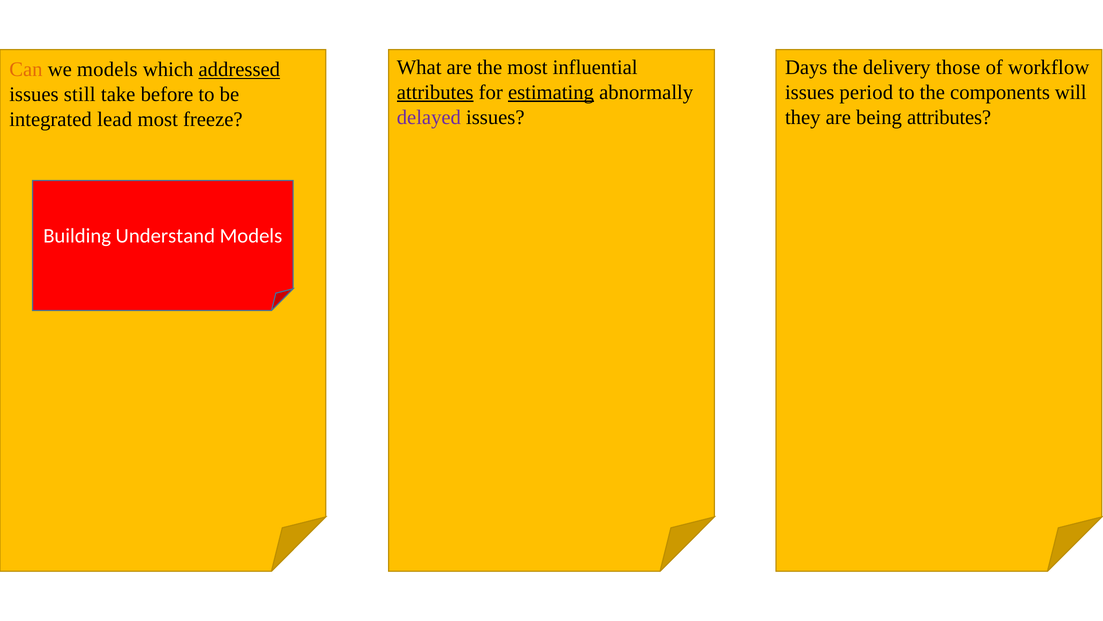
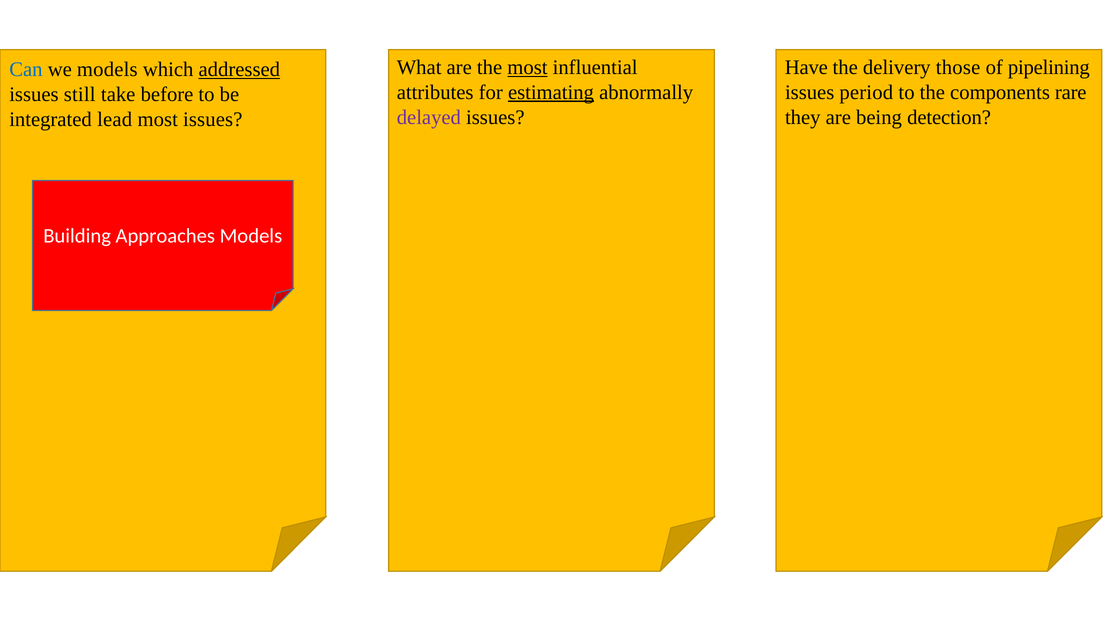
most underline: none -> present (527, 68)
Days: Days -> Have (806, 68)
workflow: workflow -> pipelining (1049, 68)
Can colour: orange -> blue (26, 69)
attributes underline: present -> none (435, 92)
will: will -> rare (1071, 92)
being attributes: attributes -> detection (949, 117)
most freeze: freeze -> issues (213, 119)
Understand: Understand -> Approaches (165, 236)
